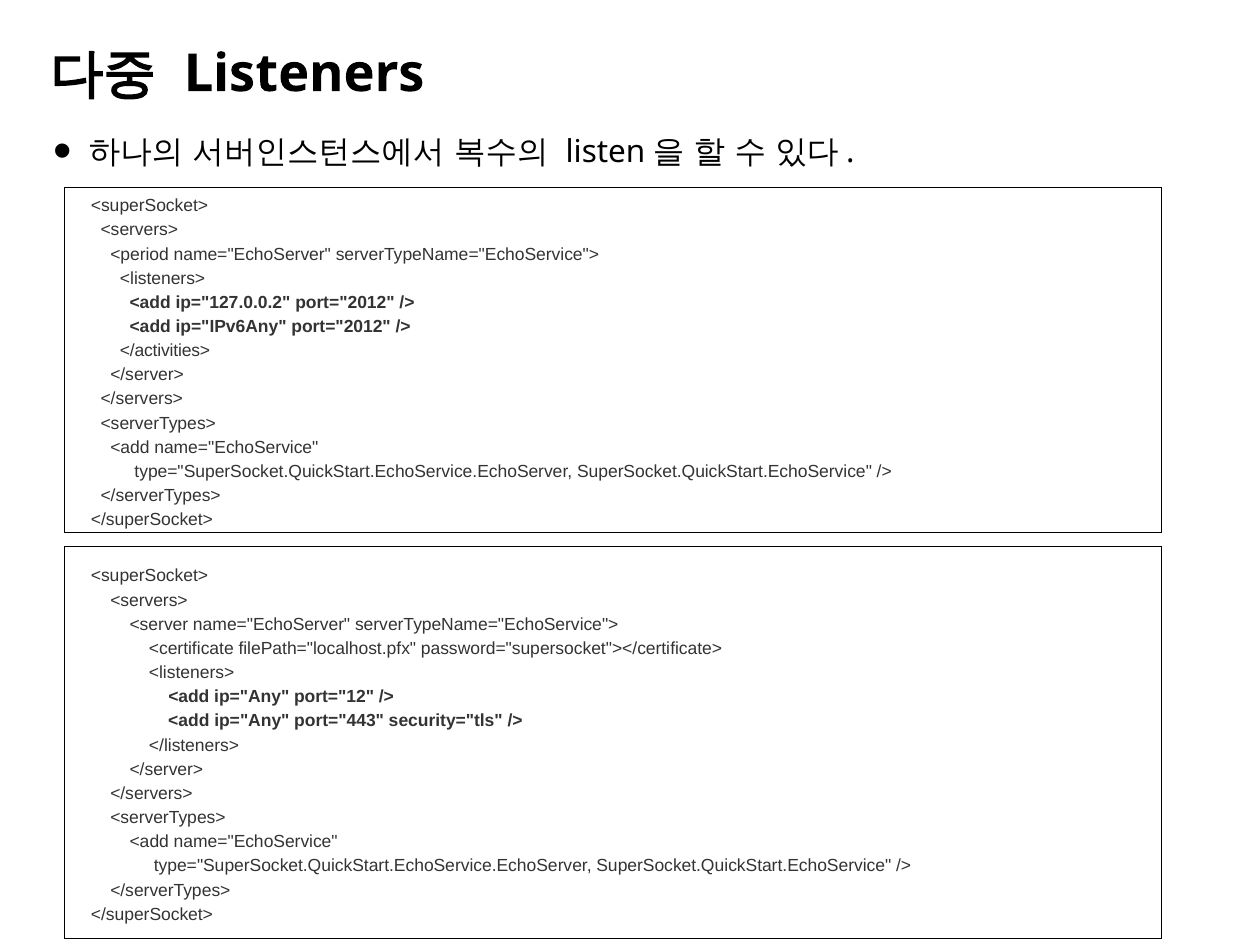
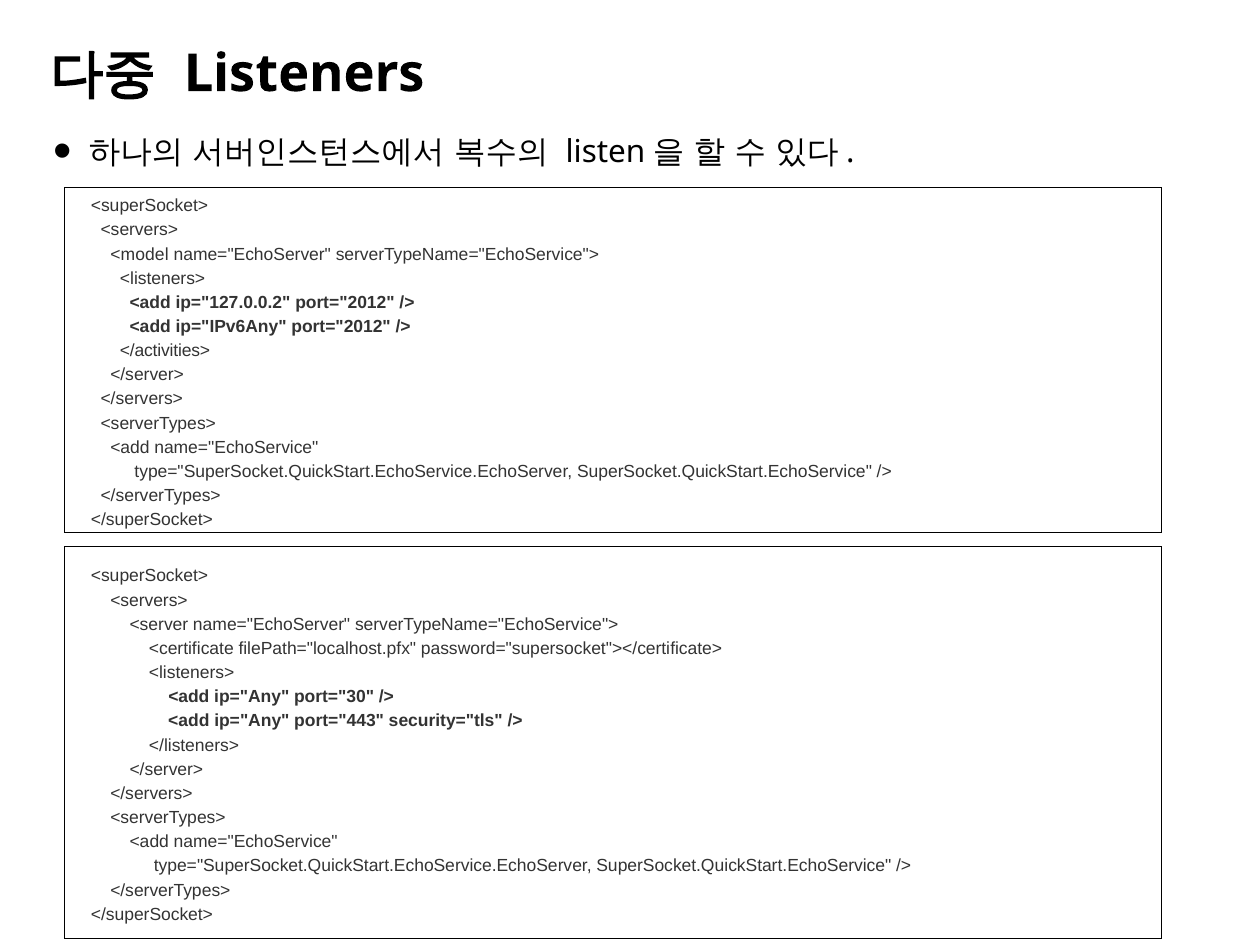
<period: <period -> <model (139, 254)
port="12: port="12 -> port="30 (334, 697)
